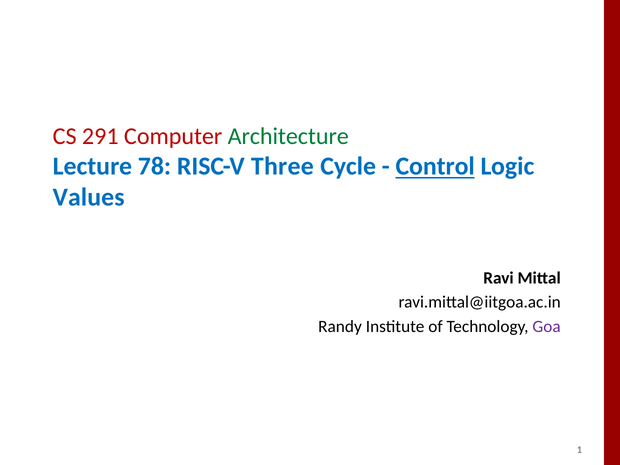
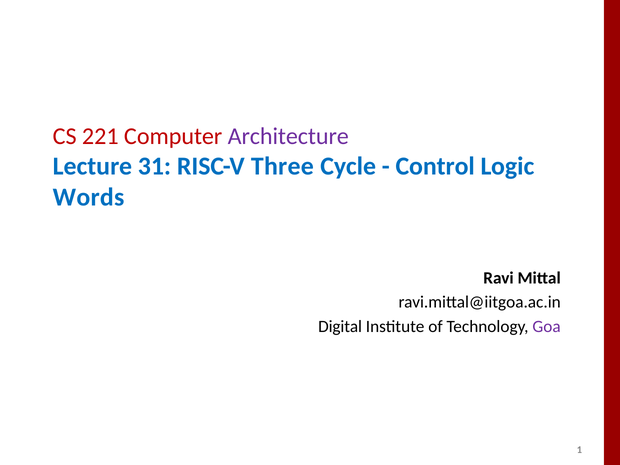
291: 291 -> 221 (100, 136)
Architecture colour: green -> purple (288, 136)
78: 78 -> 31 (154, 166)
Control underline: present -> none (435, 166)
Values: Values -> Words (89, 197)
Randy: Randy -> Digital (340, 326)
